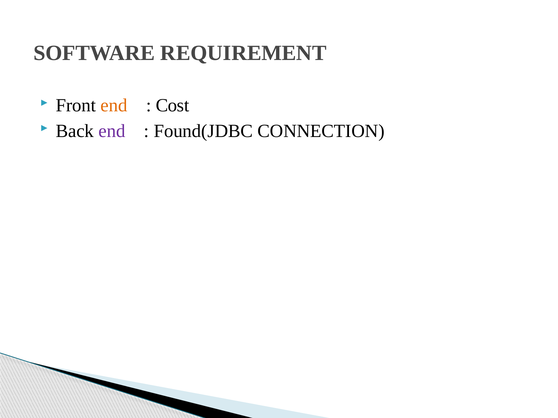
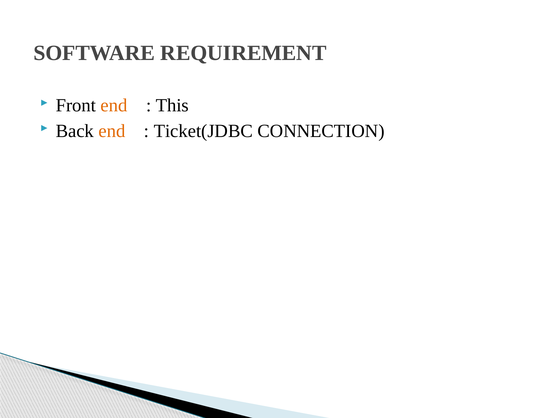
Cost: Cost -> This (172, 106)
end colour: purple -> orange (112, 131)
Found(JDBC: Found(JDBC -> Ticket(JDBC (203, 131)
